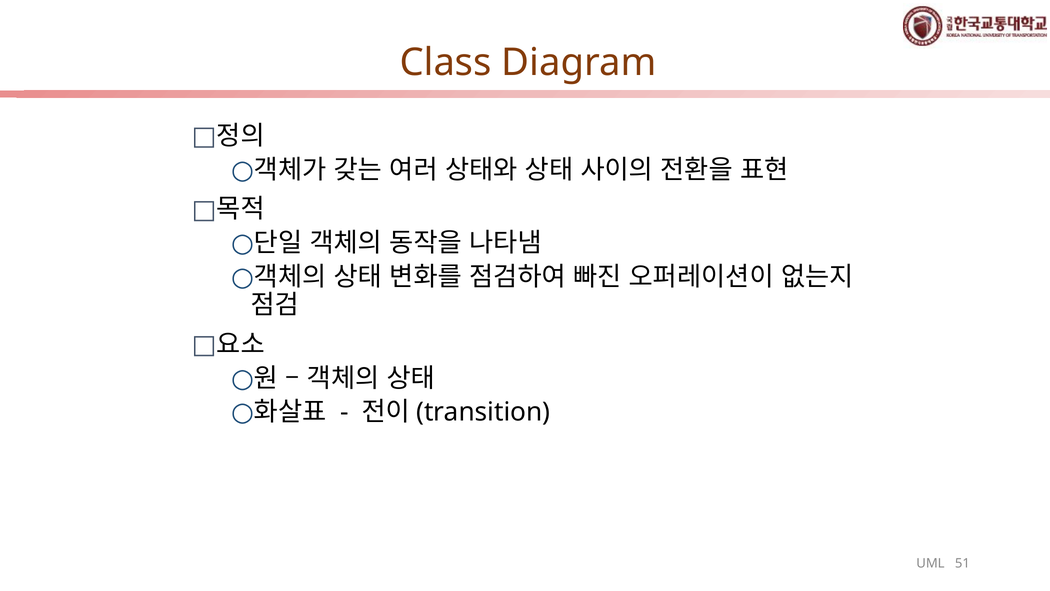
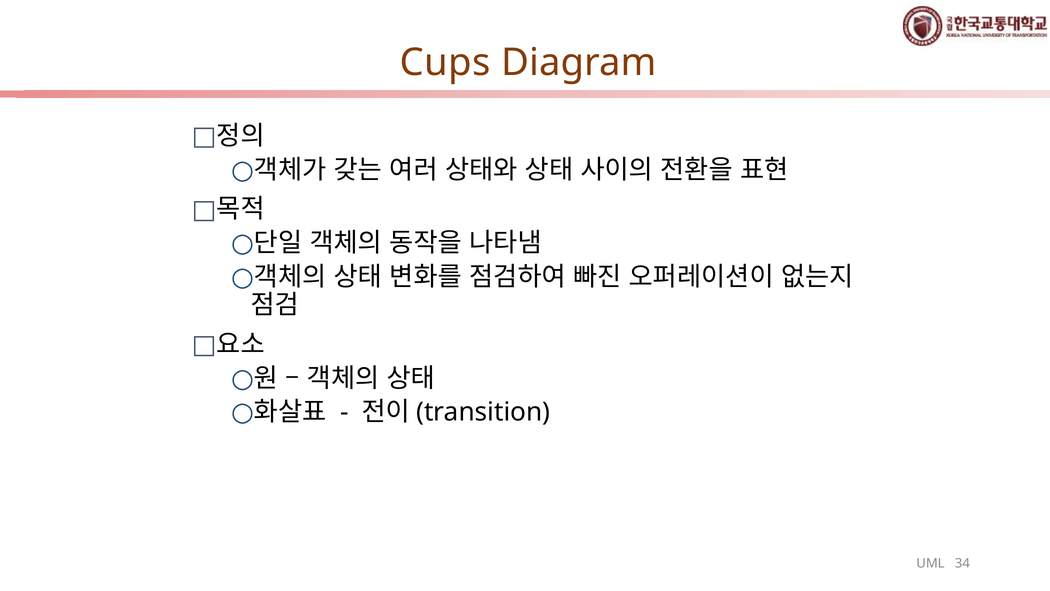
Class: Class -> Cups (445, 62)
51: 51 -> 34 (962, 563)
